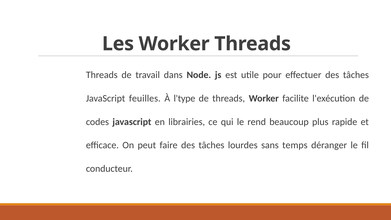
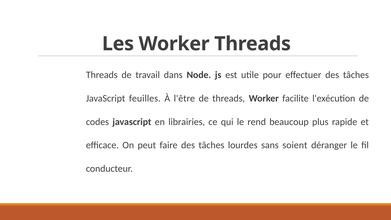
l'type: l'type -> l'être (184, 98)
temps: temps -> soient (295, 145)
